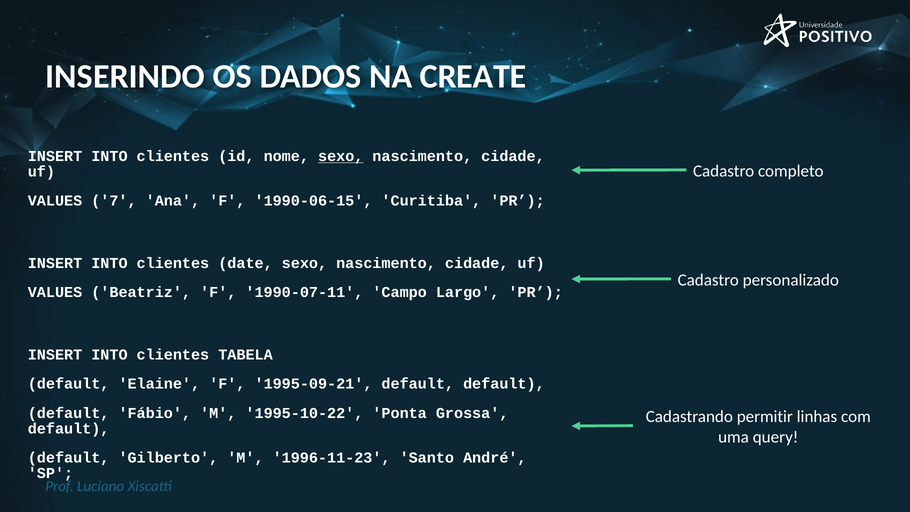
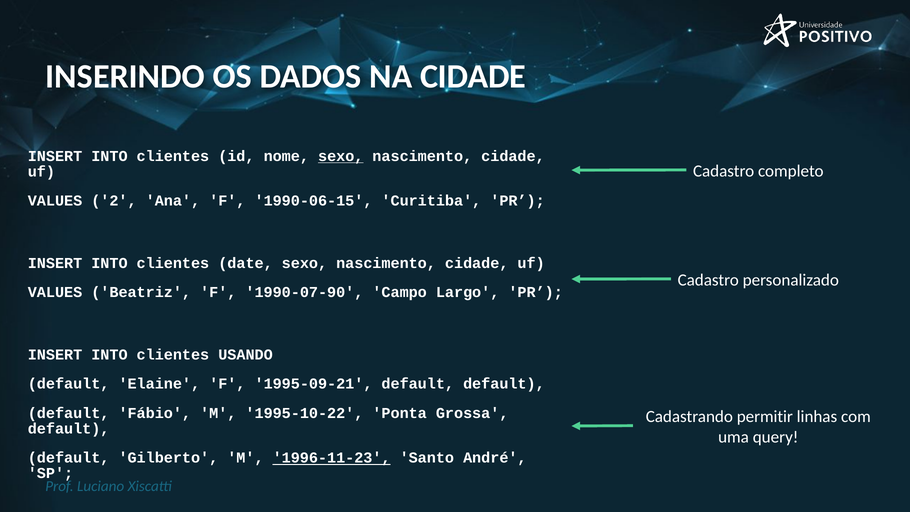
NA CREATE: CREATE -> CIDADE (473, 77)
7: 7 -> 2 (114, 201)
1990-07-11: 1990-07-11 -> 1990-07-90 (304, 292)
TABELA: TABELA -> USANDO (246, 355)
1996-11-23 underline: none -> present (332, 458)
